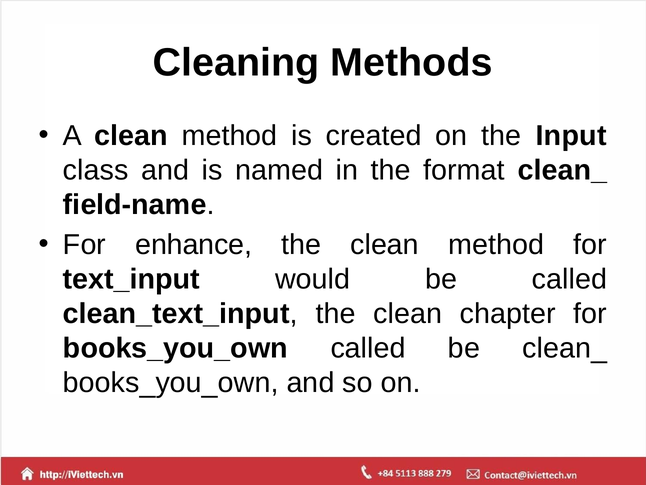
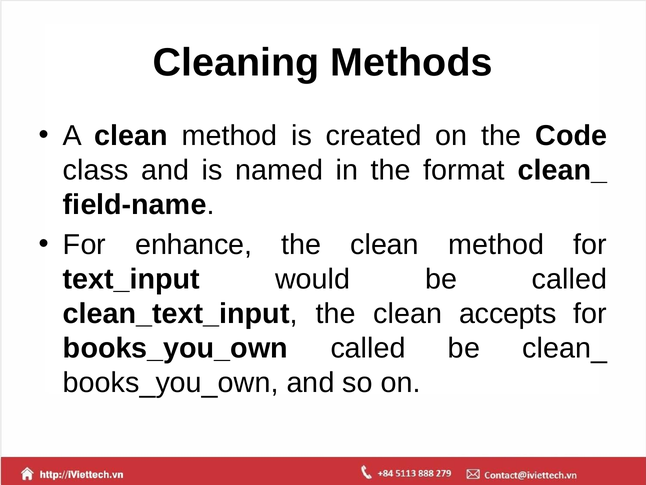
Input: Input -> Code (571, 136)
chapter: chapter -> accepts (508, 314)
